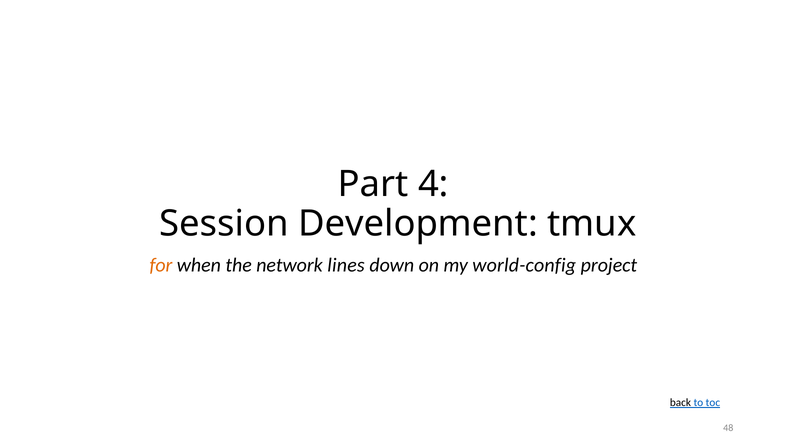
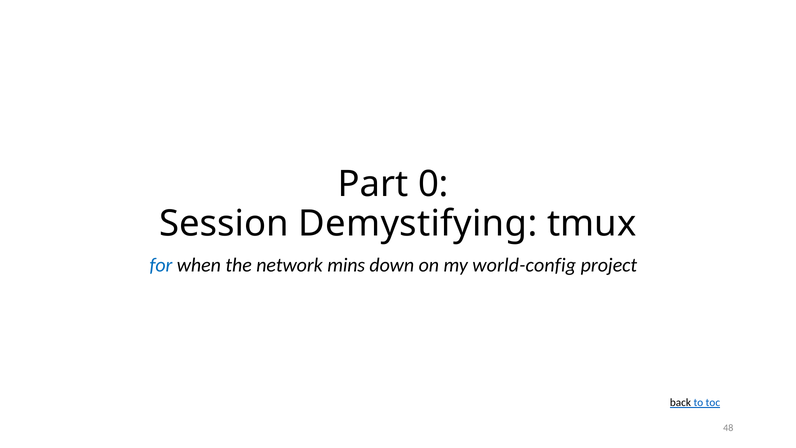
4: 4 -> 0 (433, 184)
Development: Development -> Demystifying (418, 224)
for colour: orange -> blue (161, 265)
lines: lines -> mins (346, 265)
